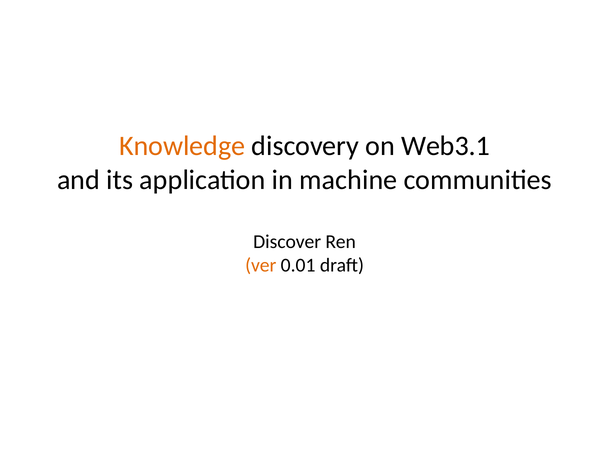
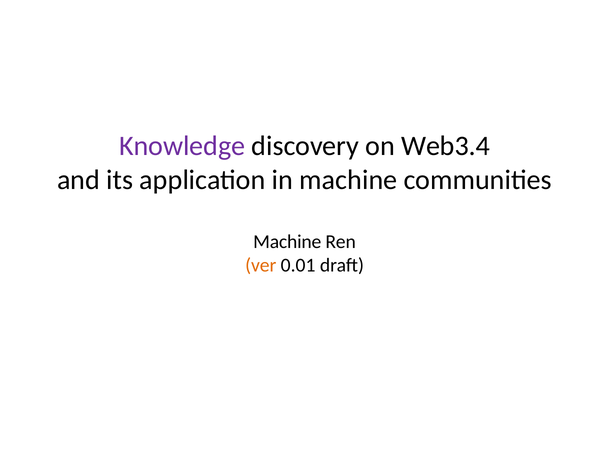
Knowledge colour: orange -> purple (182, 146)
Web3.1: Web3.1 -> Web3.4 (446, 146)
Discover: Discover -> Machine (287, 242)
